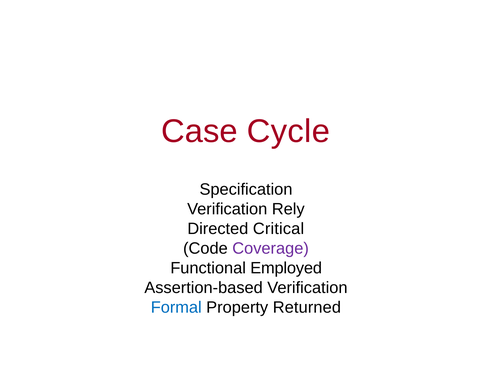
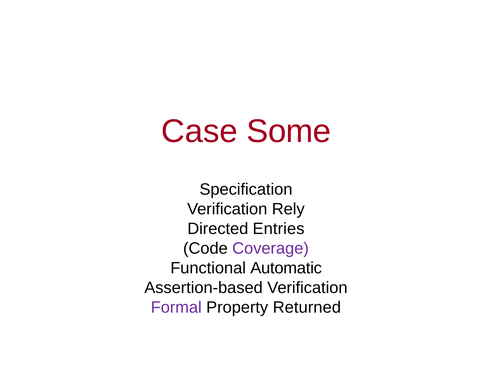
Cycle: Cycle -> Some (289, 131)
Critical: Critical -> Entries (279, 229)
Employed: Employed -> Automatic (286, 268)
Formal colour: blue -> purple (176, 308)
